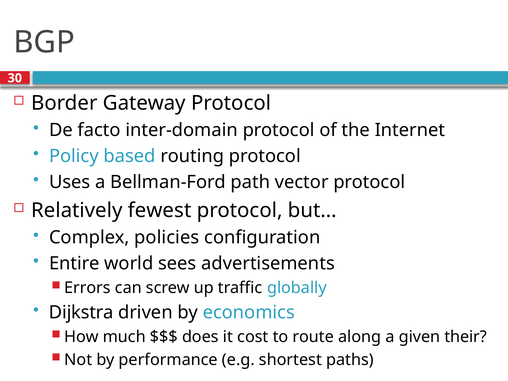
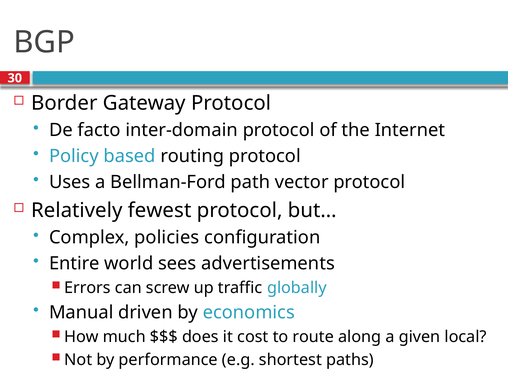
Dijkstra: Dijkstra -> Manual (81, 313)
their: their -> local (466, 337)
